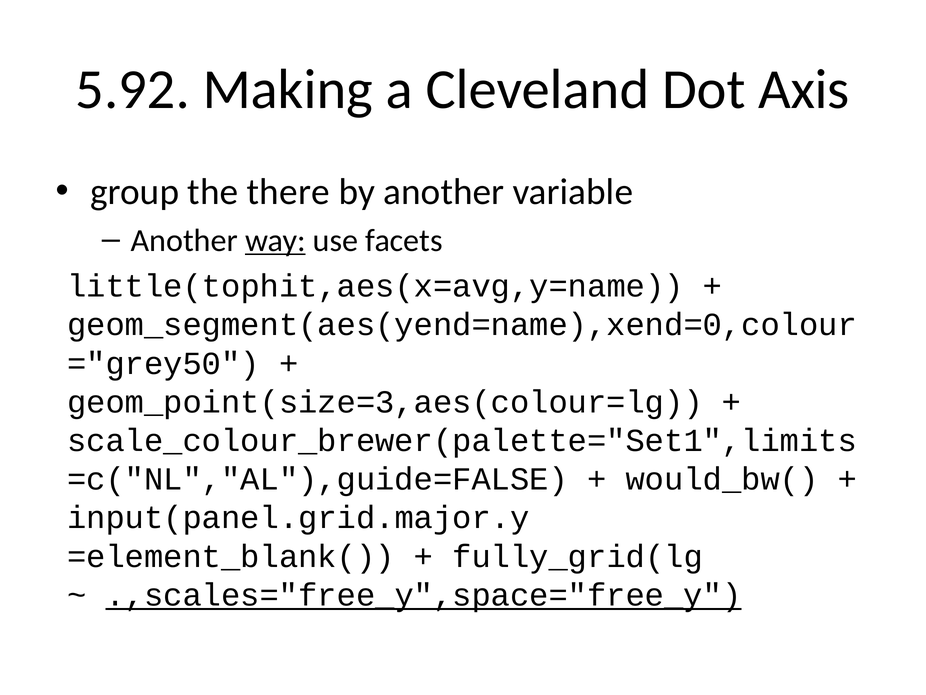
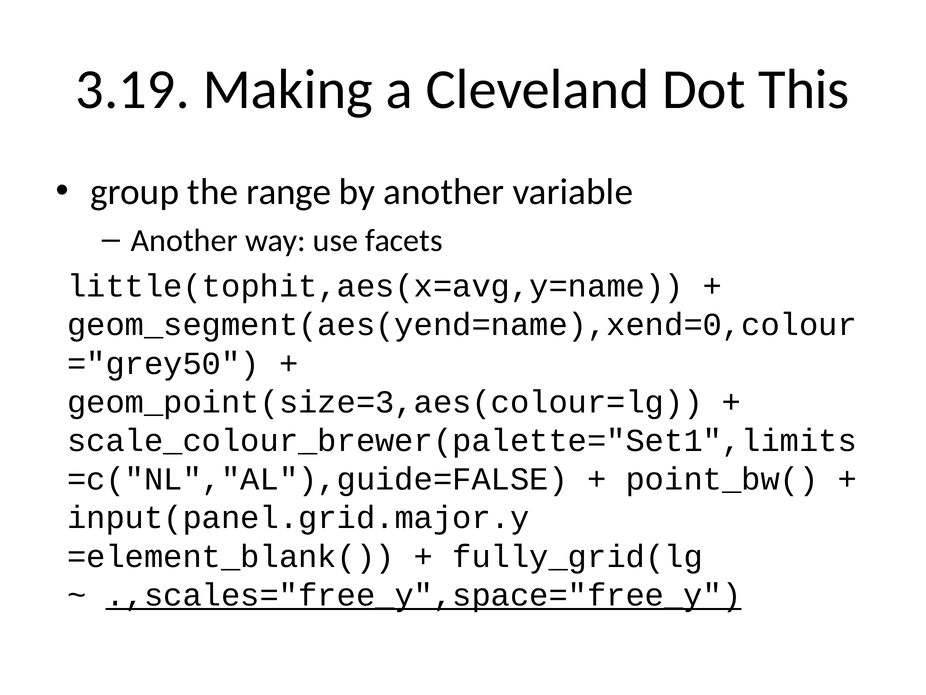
5.92: 5.92 -> 3.19 (133, 90)
Axis: Axis -> This (804, 90)
there: there -> range (289, 192)
way underline: present -> none (275, 240)
would_bw(: would_bw( -> point_bw( (722, 479)
